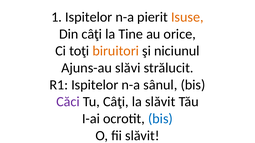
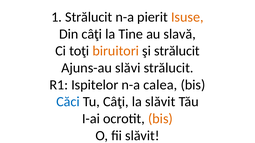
1 Ispitelor: Ispitelor -> Strălucit (89, 17)
orice: orice -> slavă (180, 34)
şi niciunul: niciunul -> strălucit (177, 51)
sânul: sânul -> calea (160, 85)
Căci colour: purple -> blue (68, 102)
bis colour: blue -> orange (160, 119)
